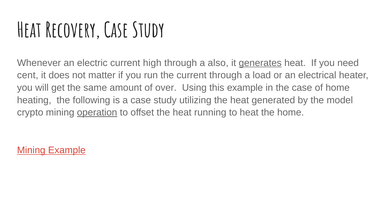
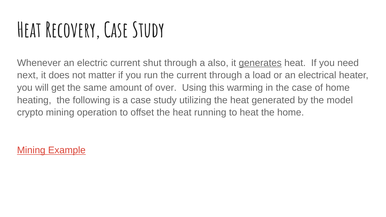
high: high -> shut (152, 63)
cent: cent -> next (28, 75)
this example: example -> warming (245, 88)
operation underline: present -> none (97, 113)
